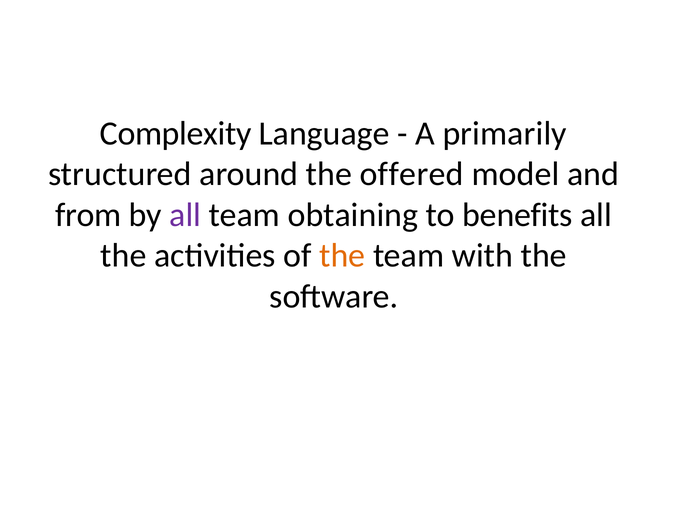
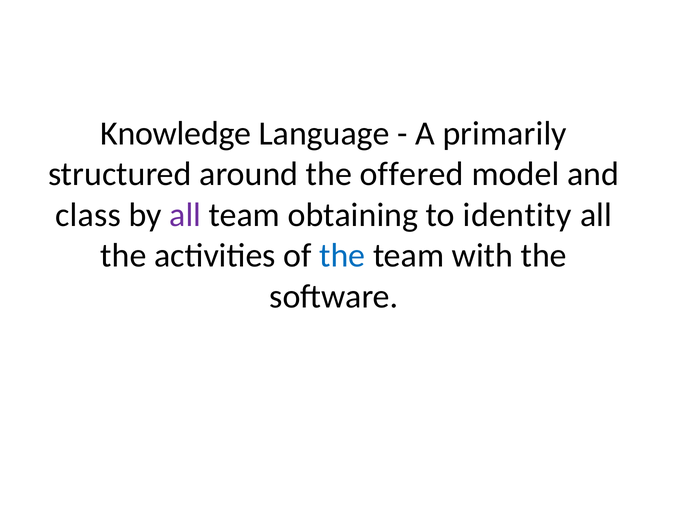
Complexity: Complexity -> Knowledge (176, 134)
from: from -> class (88, 215)
benefits: benefits -> identity (517, 215)
the colour: orange -> blue (342, 256)
